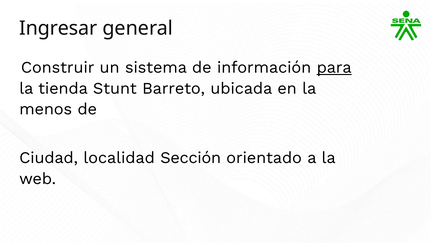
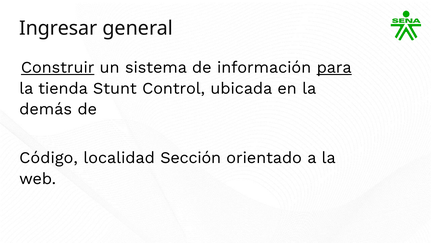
Construir underline: none -> present (58, 67)
Barreto: Barreto -> Control (174, 88)
menos: menos -> demás (46, 109)
Ciudad: Ciudad -> Código (49, 158)
